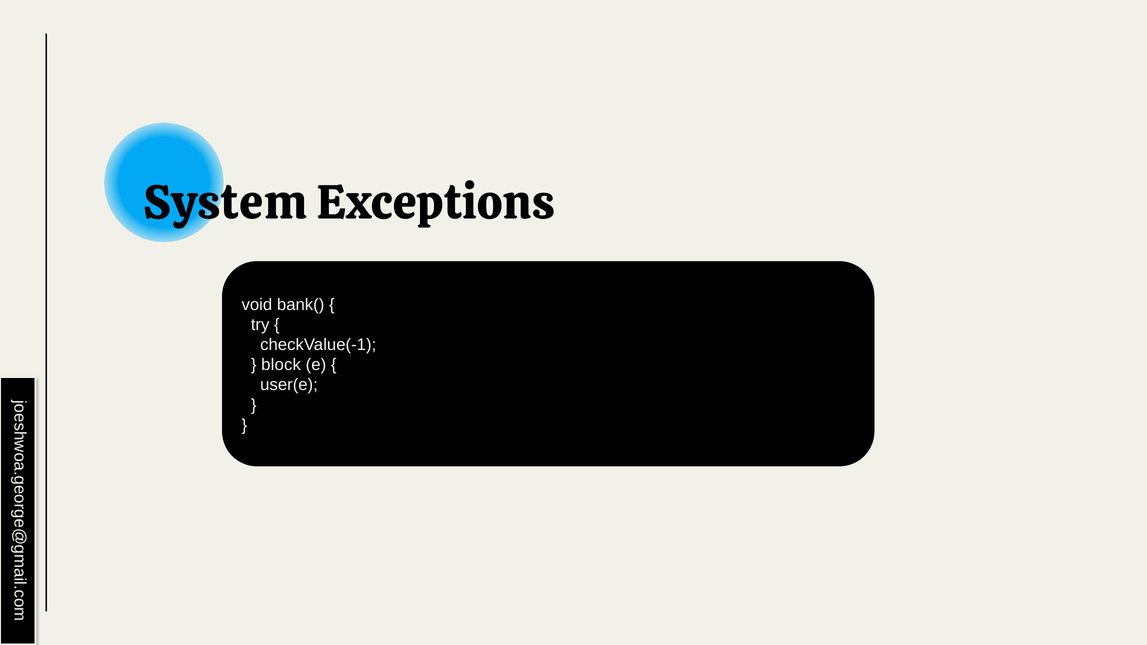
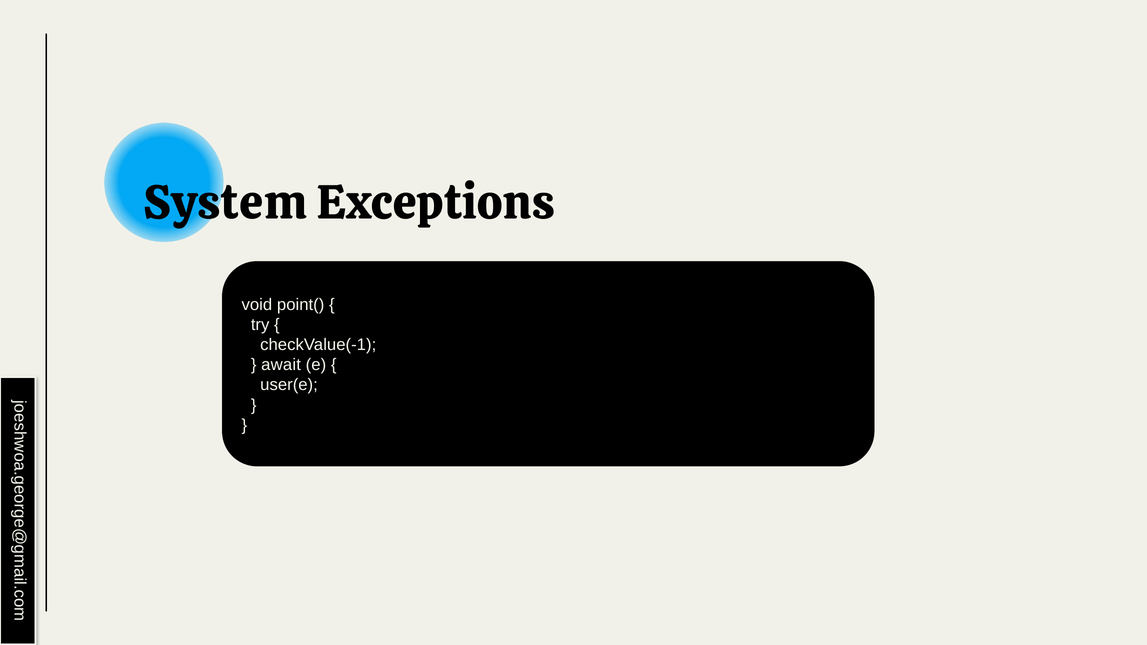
bank(: bank( -> point( (301, 305)
block: block -> await (281, 365)
